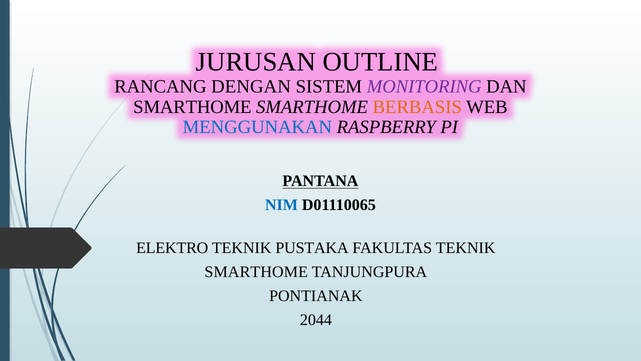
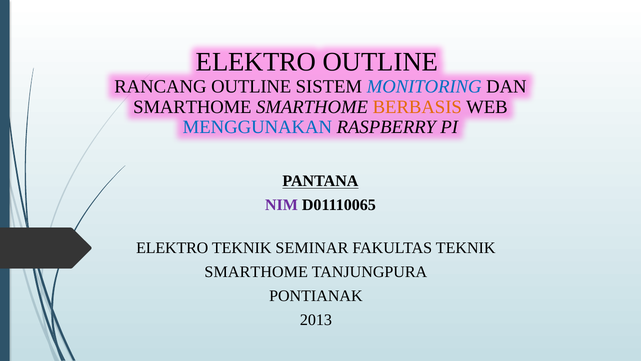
JURUSAN: JURUSAN -> ELEKTRO (256, 62)
RANCANG DENGAN: DENGAN -> OUTLINE (251, 87)
MONITORING colour: purple -> blue (424, 87)
NIM colour: blue -> purple (282, 205)
PUSTAKA: PUSTAKA -> SEMINAR (312, 248)
2044: 2044 -> 2013 (316, 320)
